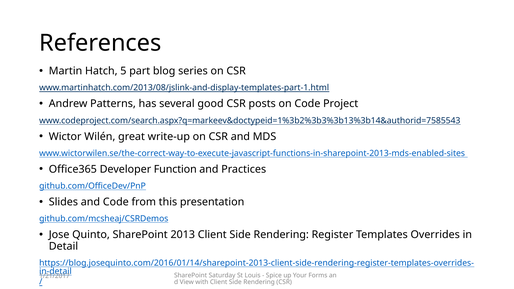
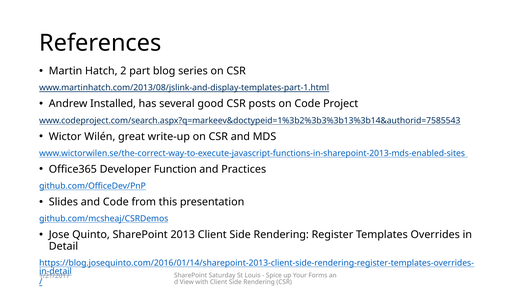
5: 5 -> 2 (123, 71)
Patterns: Patterns -> Installed (113, 104)
